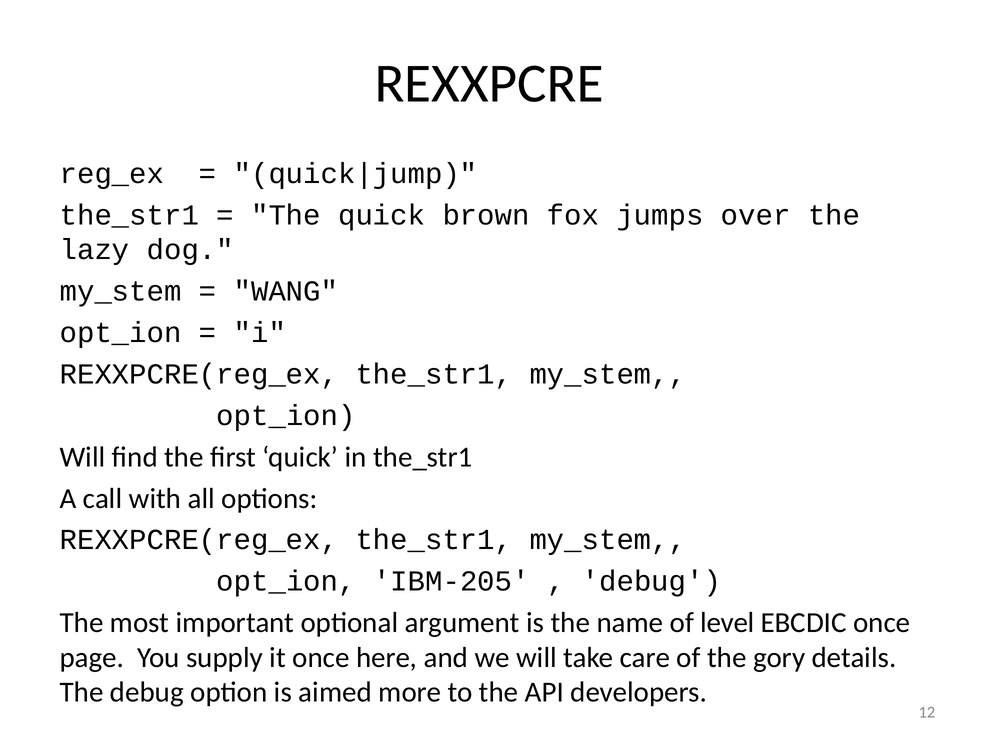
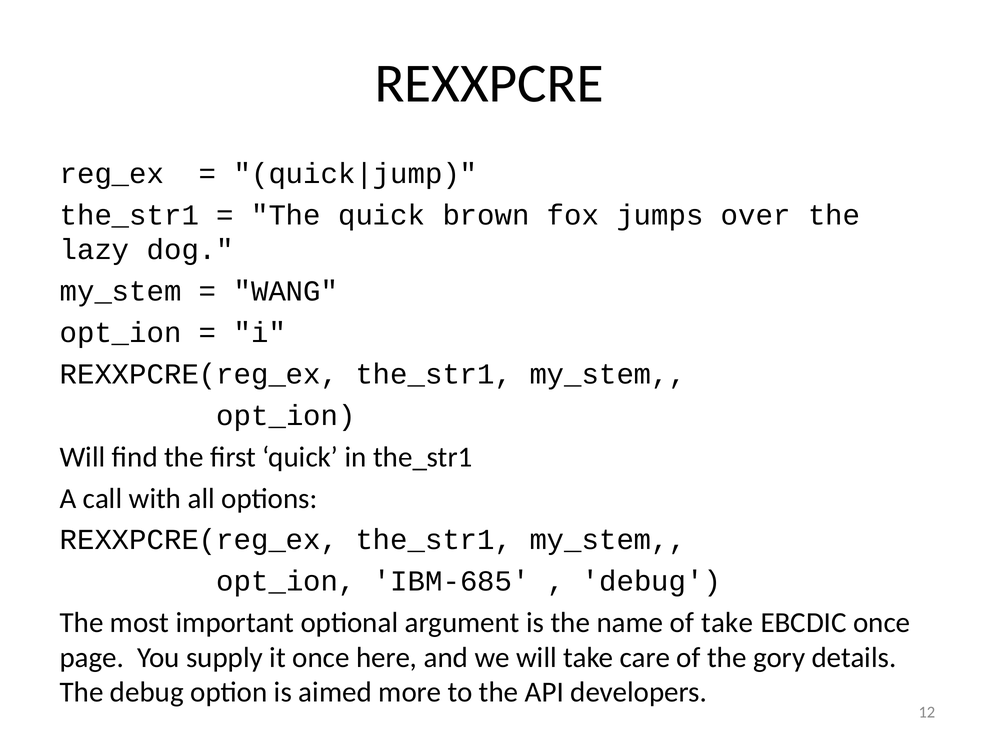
IBM-205: IBM-205 -> IBM-685 (451, 582)
of level: level -> take (727, 623)
